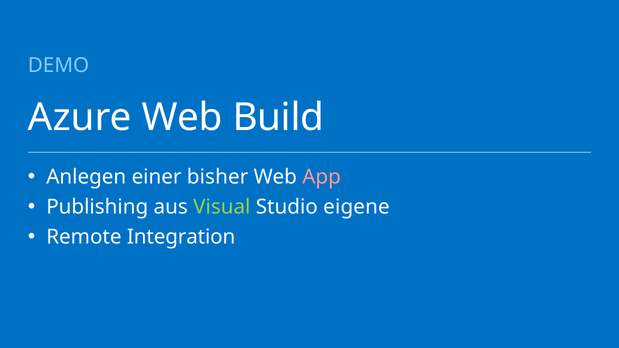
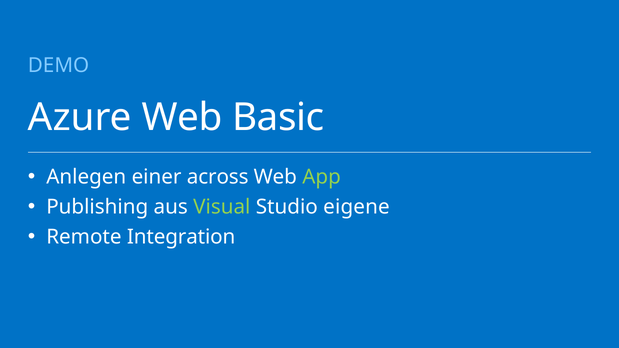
Build: Build -> Basic (278, 117)
bisher: bisher -> across (218, 177)
App colour: pink -> light green (322, 177)
